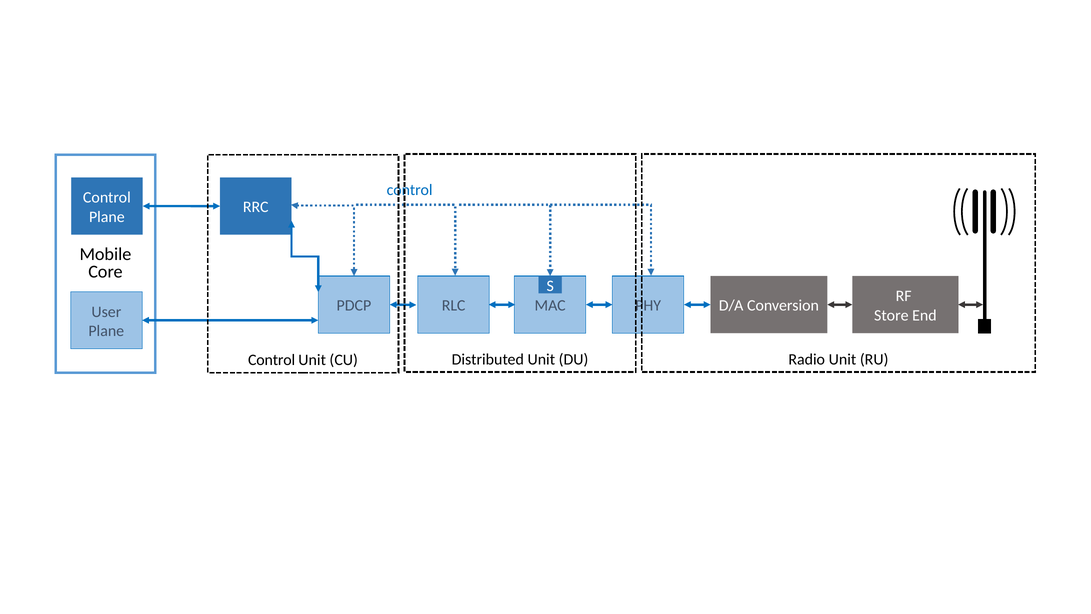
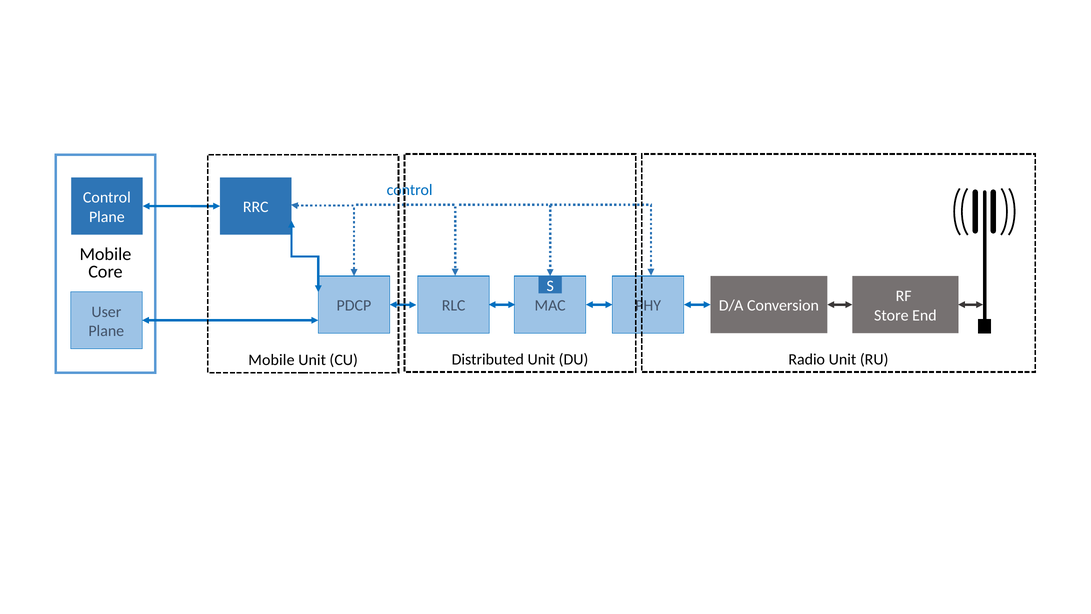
Control: Control -> Mobile (271, 360)
